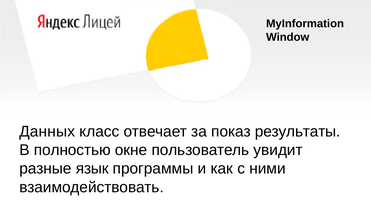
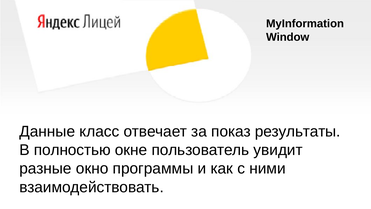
Данных: Данных -> Данные (47, 131)
язык: язык -> окно (92, 168)
